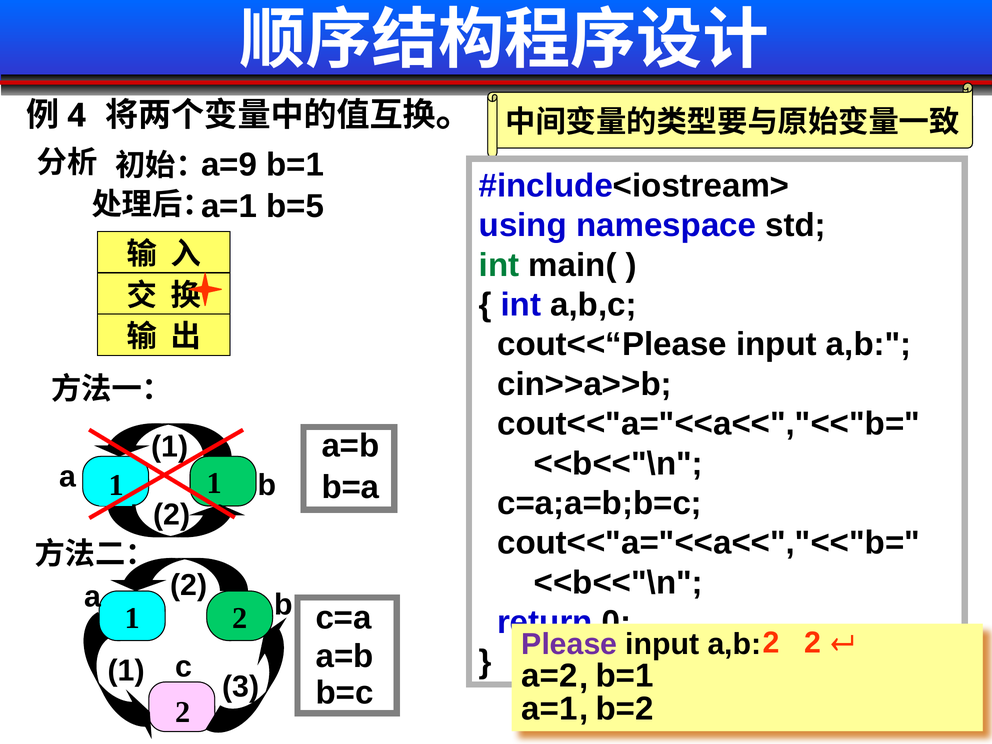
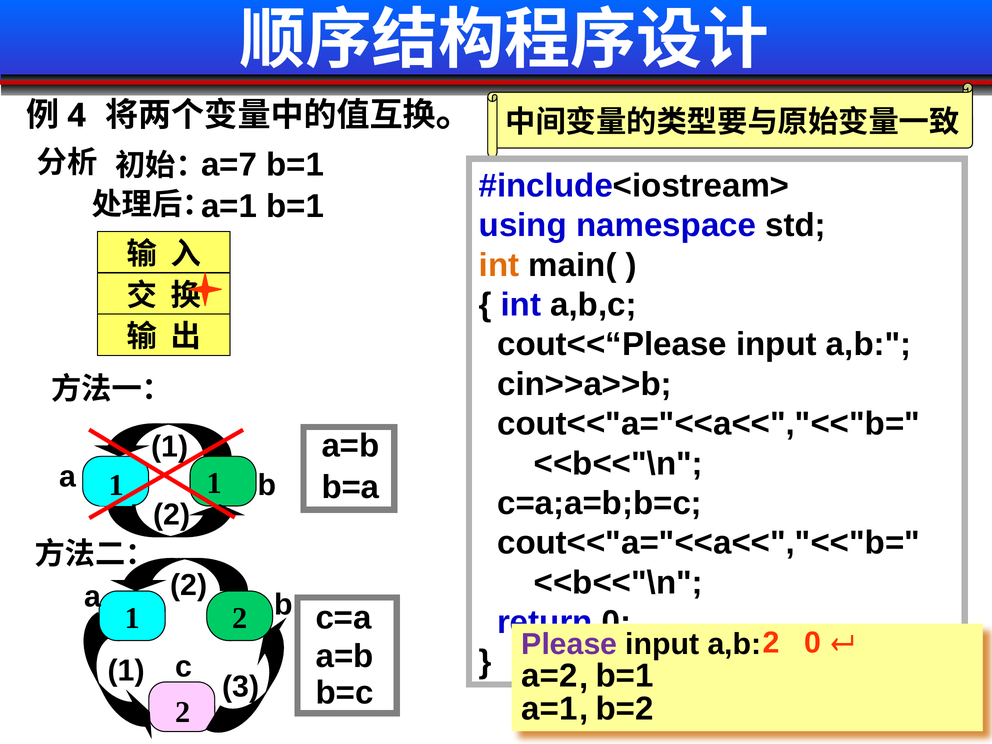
a=9: a=9 -> a=7 (229, 165)
b=5: b=5 -> b=1 (295, 206)
int colour: green -> orange (499, 265)
2: 2 -> 0 (813, 643)
